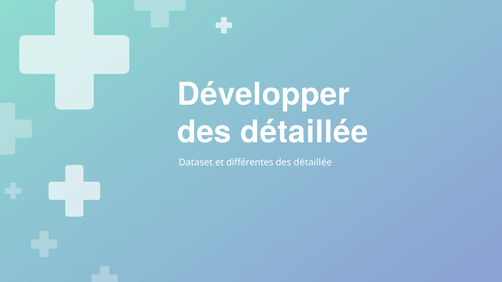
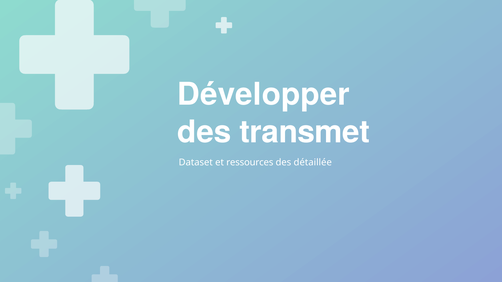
détaillée: détaillée -> transmet (305, 132)
différentes: différentes -> ressources (250, 163)
